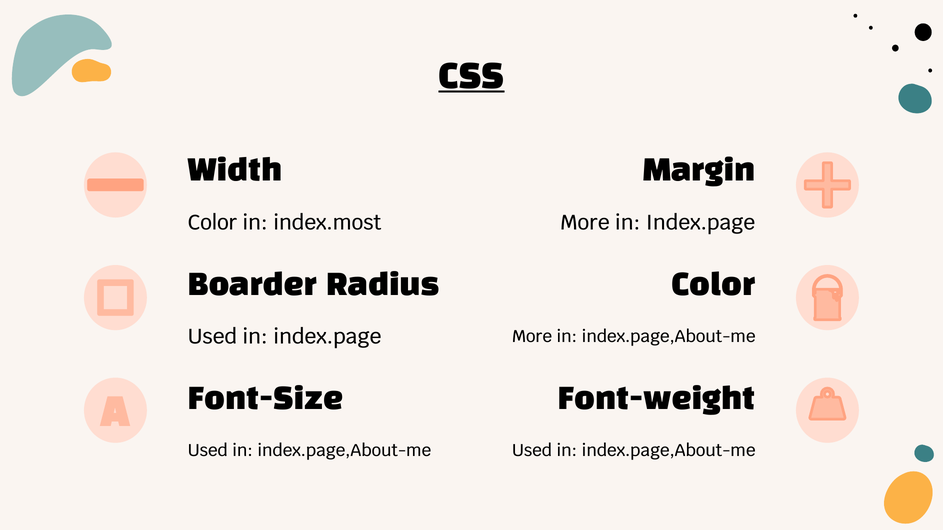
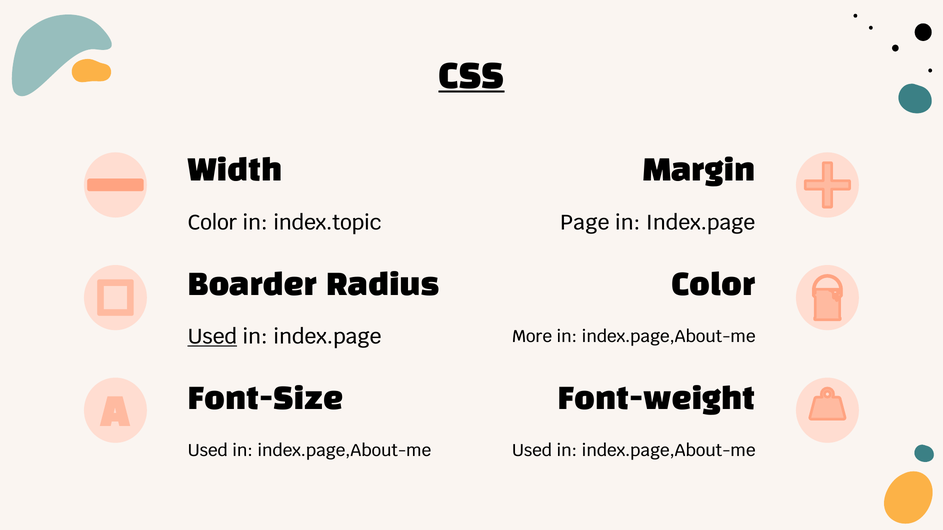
index.most: index.most -> index.topic (327, 223)
More: More -> Page (585, 223)
Used underline: none -> present (212, 337)
